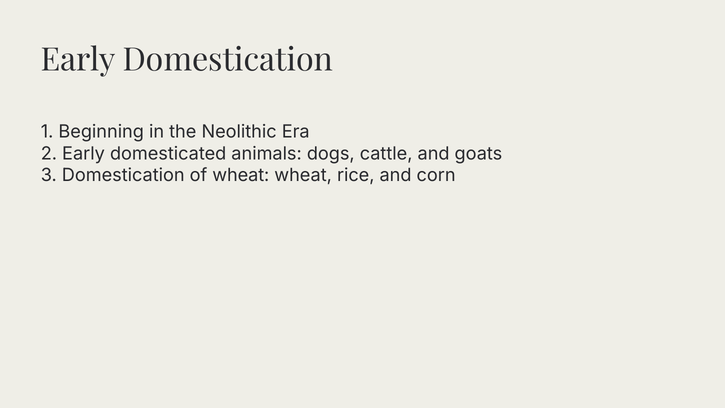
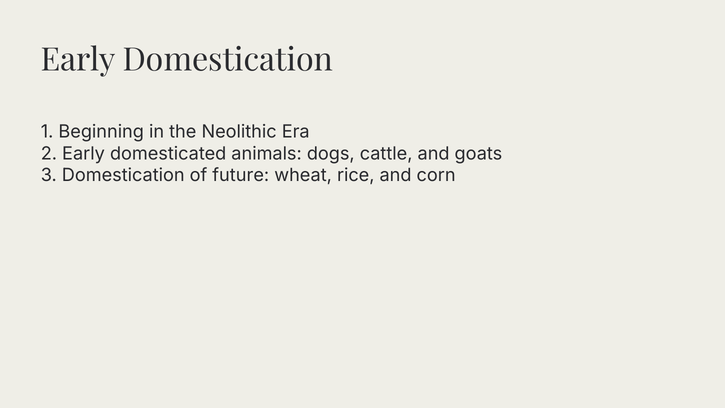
of wheat: wheat -> future (241, 175)
